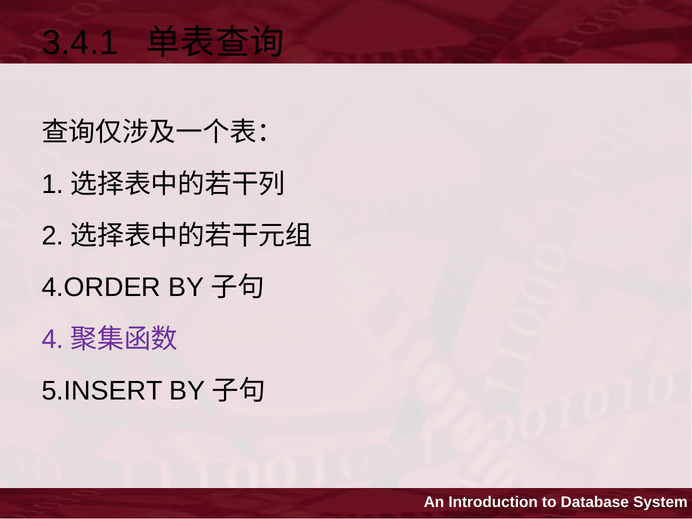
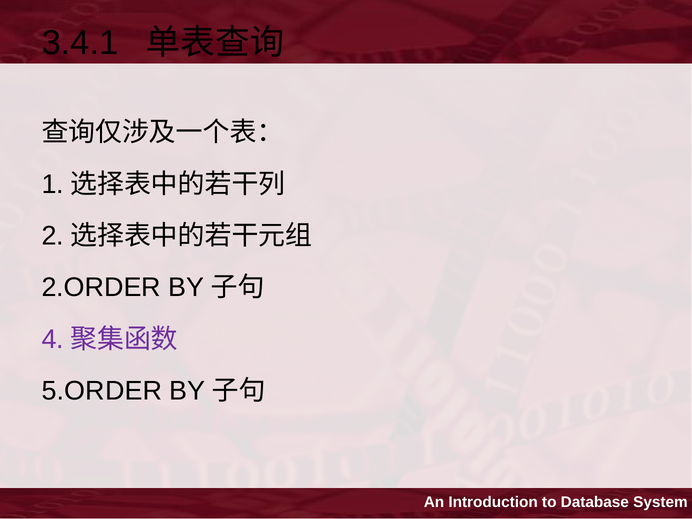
4.ORDER: 4.ORDER -> 2.ORDER (101, 288)
5.INSERT: 5.INSERT -> 5.ORDER (102, 391)
